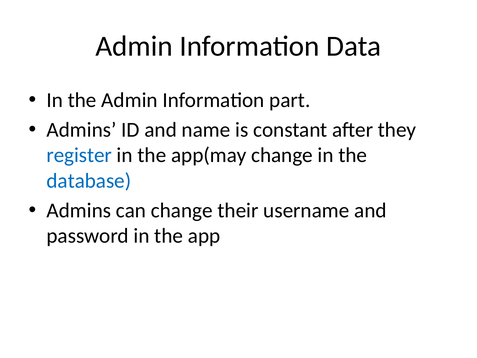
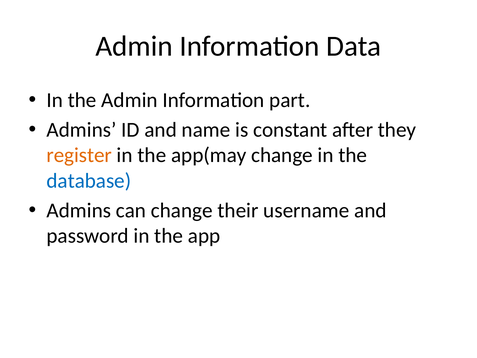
register colour: blue -> orange (79, 155)
